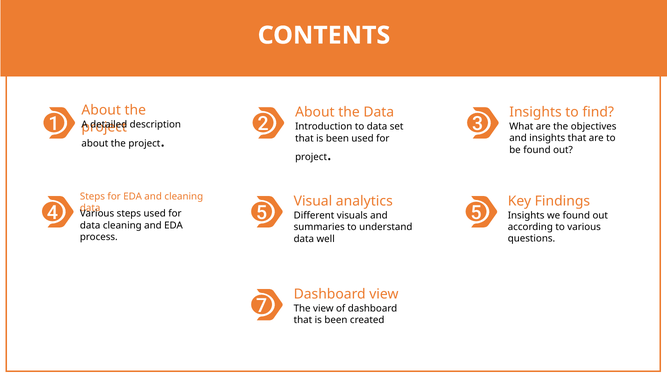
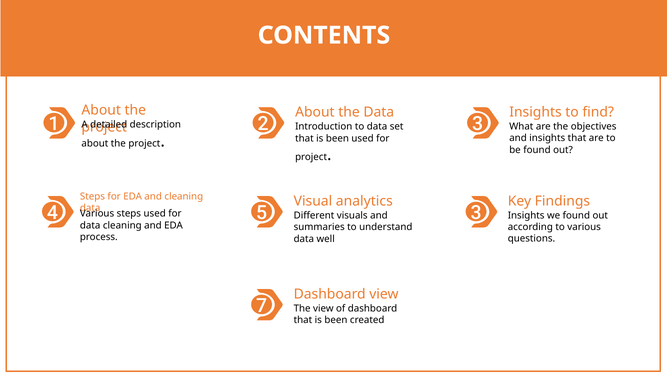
5 5: 5 -> 3 (476, 213)
